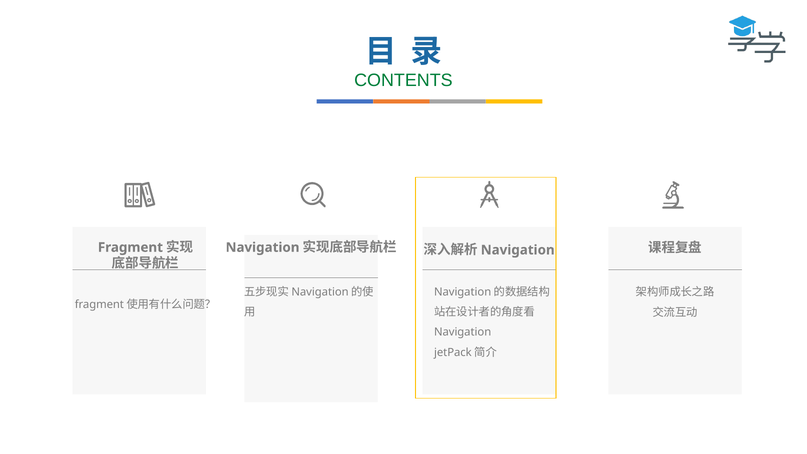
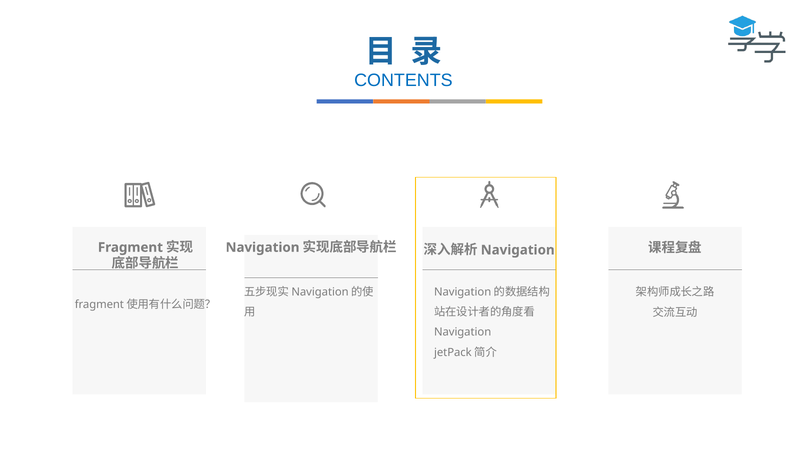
CONTENTS colour: green -> blue (403, 80)
